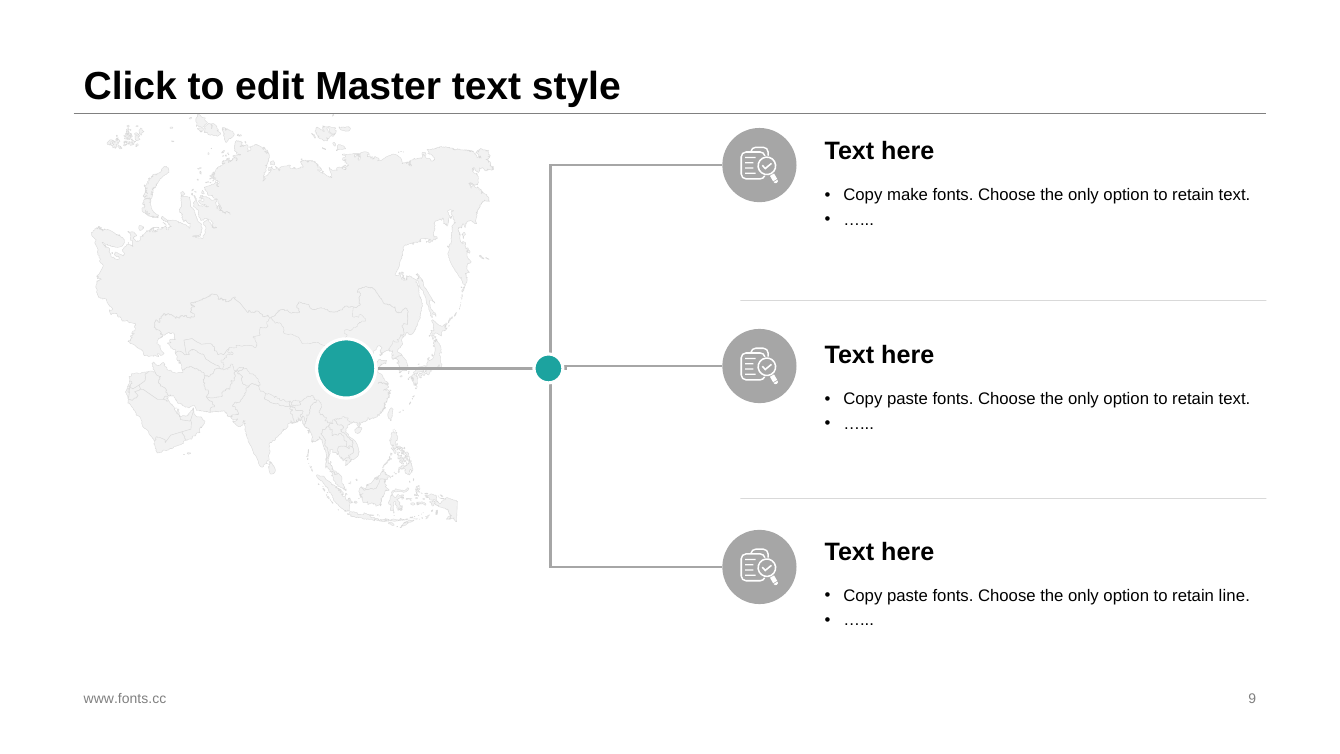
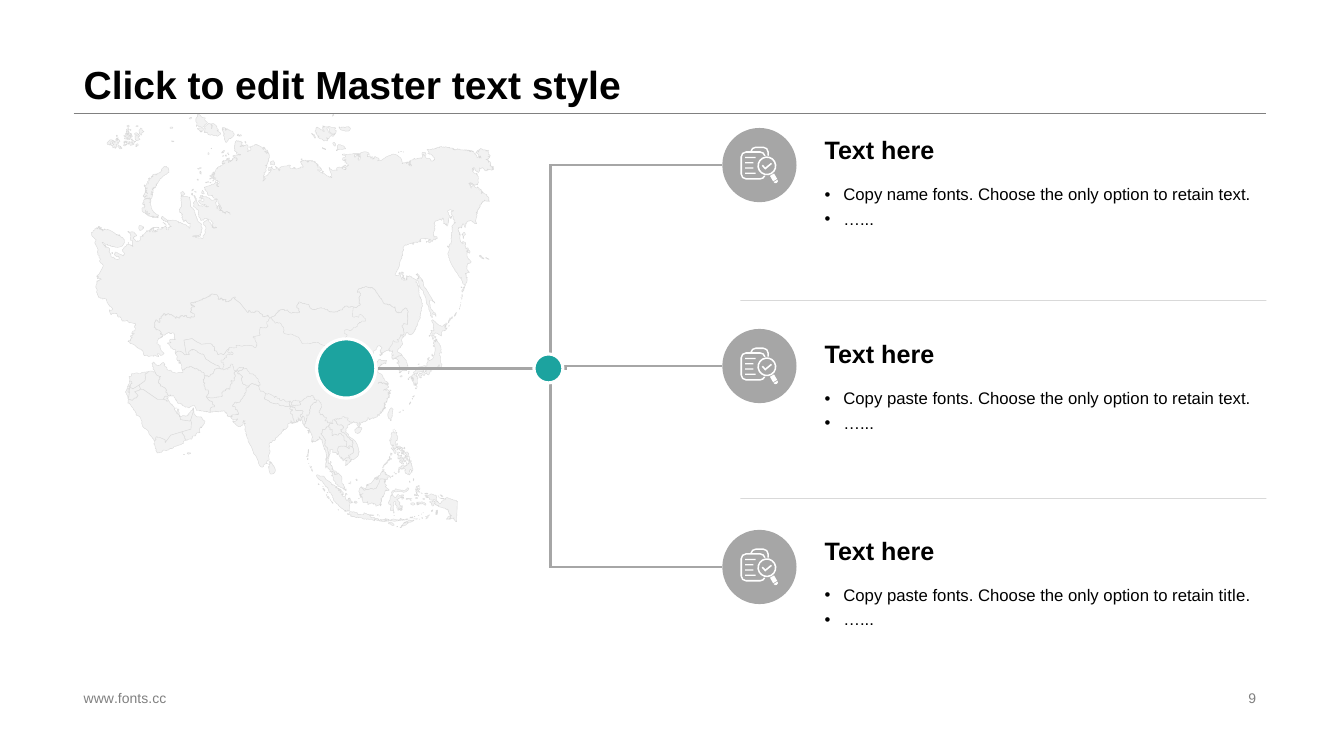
make: make -> name (908, 195)
line: line -> title (1234, 596)
